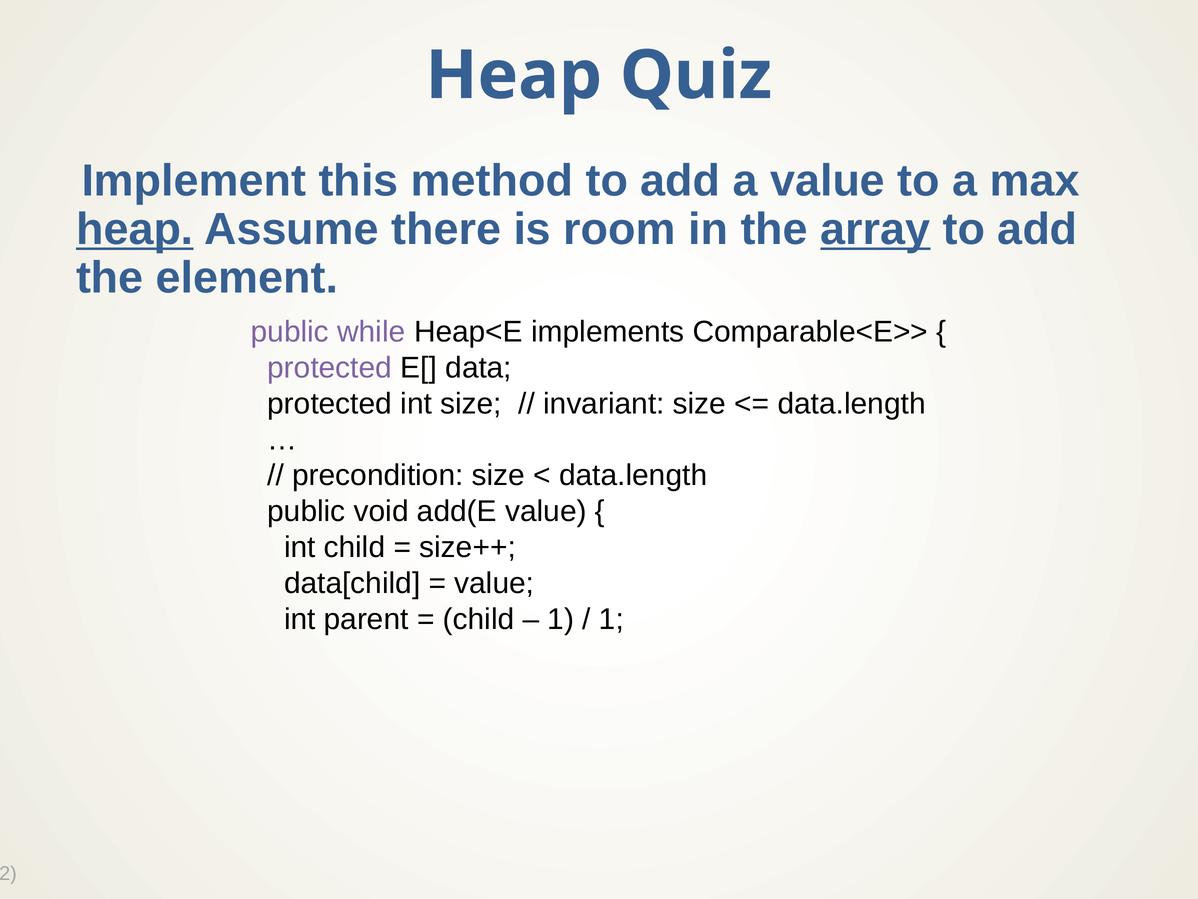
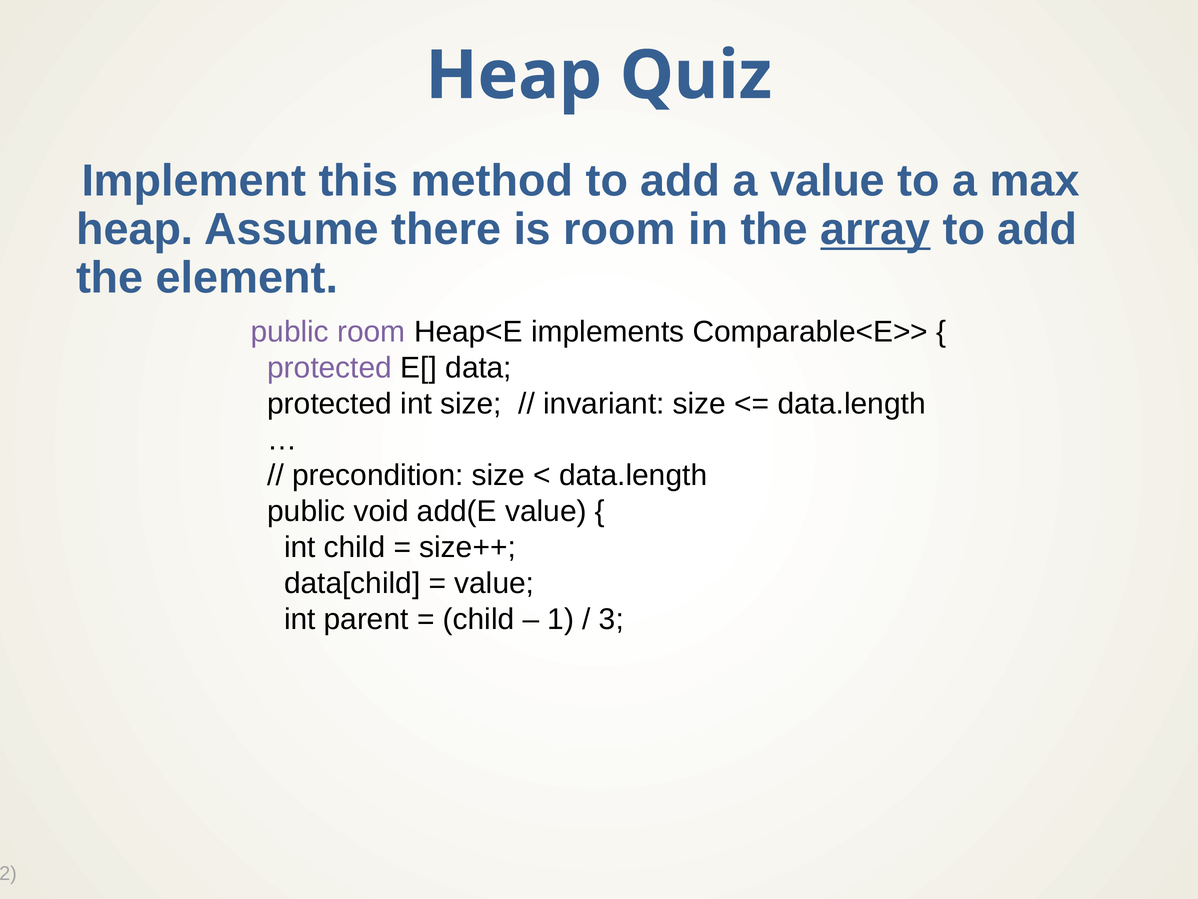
heap underline: present -> none (135, 229)
public while: while -> room (371, 332)
1: 1 -> 3 (611, 619)
